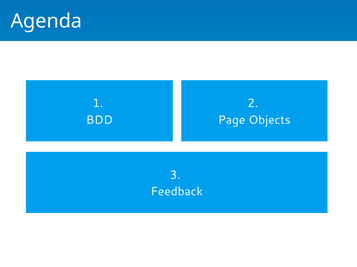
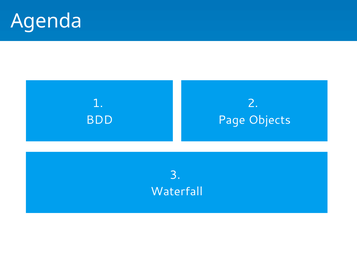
Feedback: Feedback -> Waterfall (177, 192)
